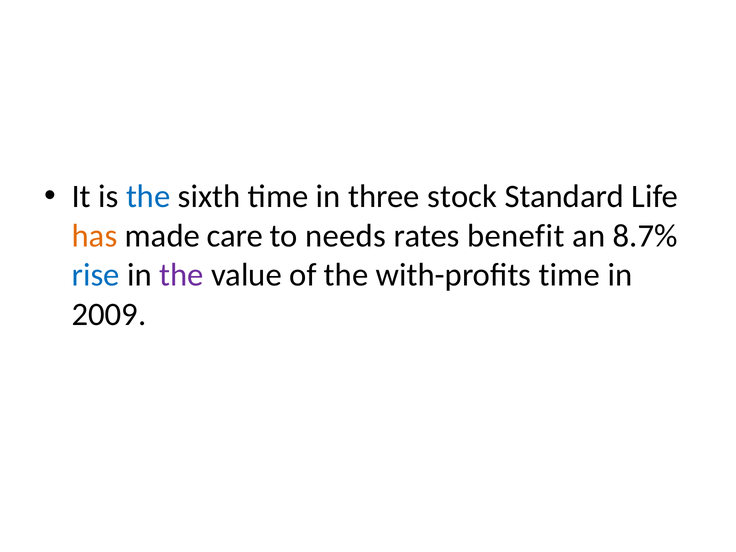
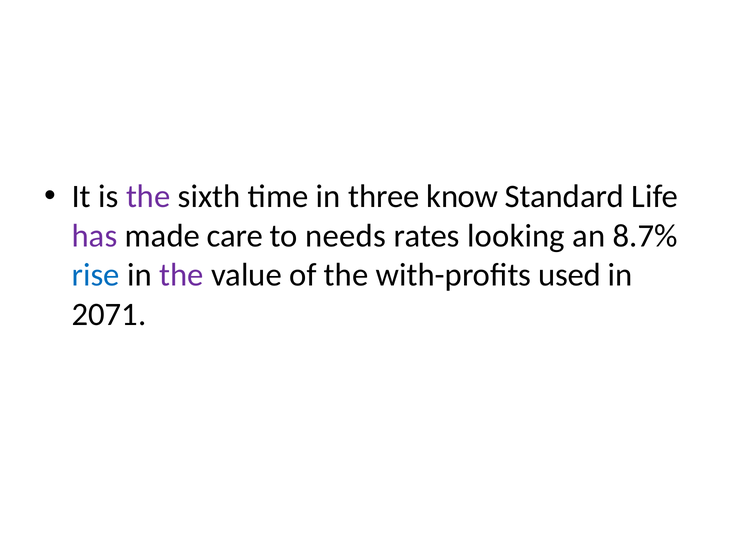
the colour: blue -> purple (148, 197)
stock: stock -> know (462, 197)
has colour: orange -> purple (95, 236)
benefit: benefit -> looking (516, 236)
with-profits time: time -> used (570, 275)
2009: 2009 -> 2071 (109, 314)
